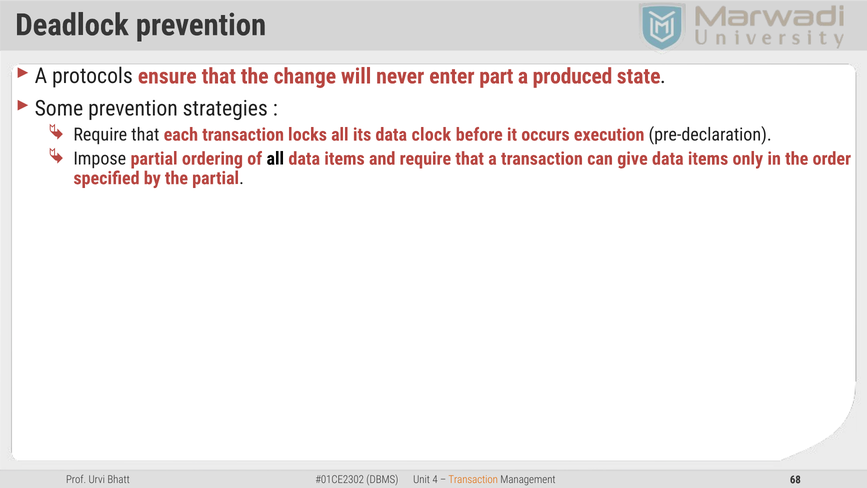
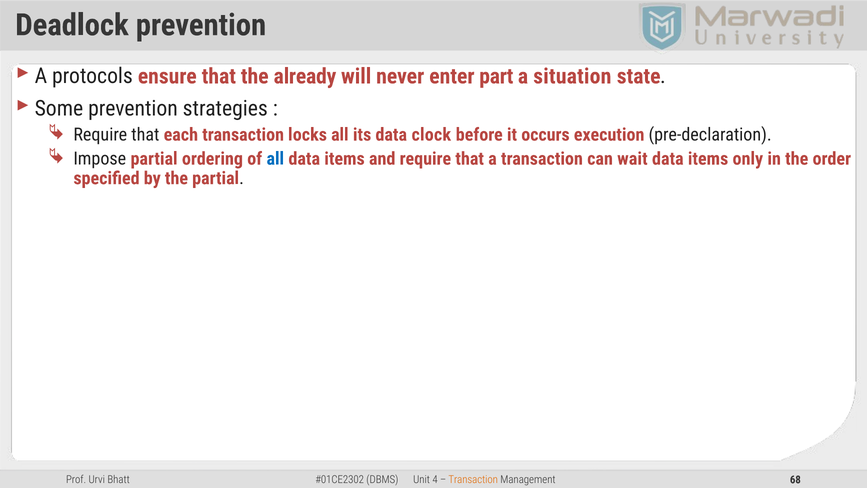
change: change -> already (305, 76)
produced: produced -> situation (572, 76)
all colour: black -> blue (275, 159)
give: give -> wait (632, 159)
